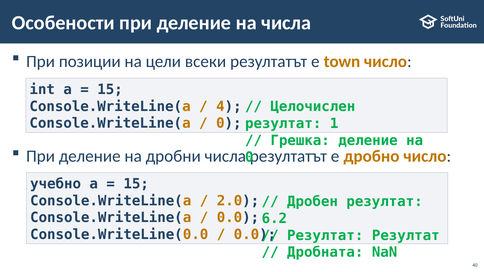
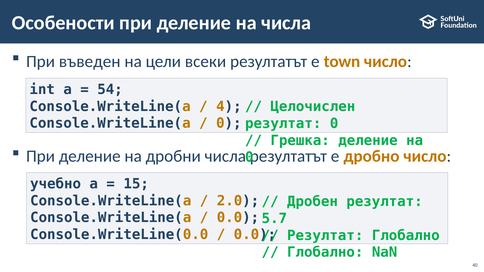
позиции: позиции -> въведен (90, 61)
15: 15 -> 54 (110, 90)
резултат 1: 1 -> 0 (334, 124)
6.2: 6.2 -> 5.7 (274, 219)
Резултат Резултат: Резултат -> Глобално (406, 236)
Дробната: Дробната -> Глобално (325, 253)
